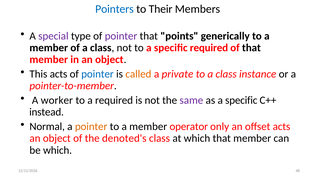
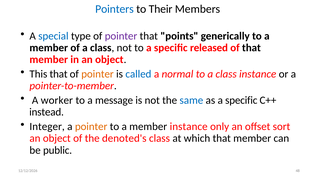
special colour: purple -> blue (53, 36)
specific required: required -> released (209, 48)
This acts: acts -> that (59, 74)
pointer colour: blue -> orange (98, 74)
called colour: orange -> blue (138, 74)
private: private -> normal (178, 74)
a required: required -> message (114, 100)
same colour: purple -> blue (191, 100)
Normal: Normal -> Integer (47, 126)
member operator: operator -> instance (189, 126)
offset acts: acts -> sort (281, 126)
be which: which -> public (58, 150)
